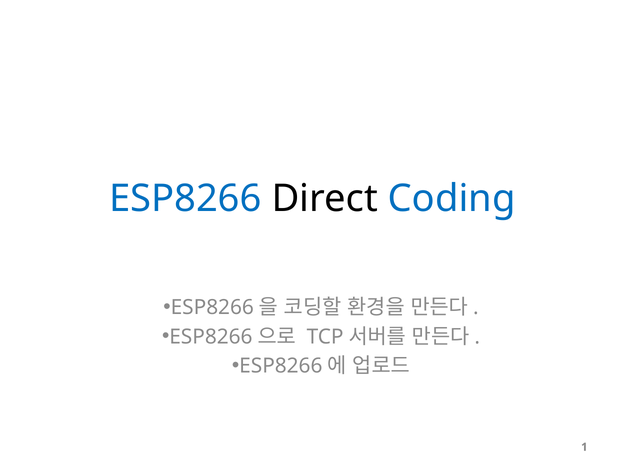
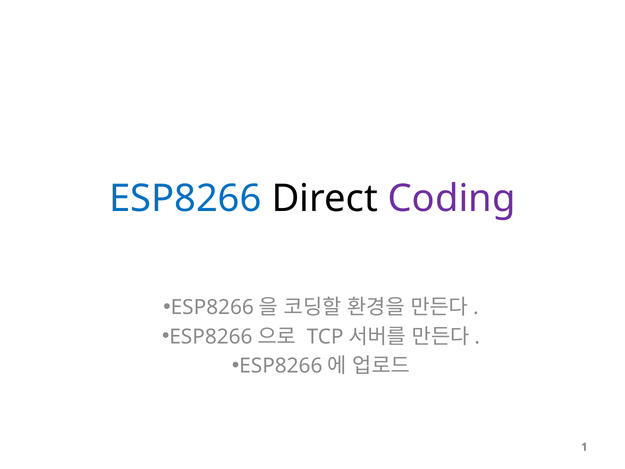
Coding colour: blue -> purple (452, 199)
